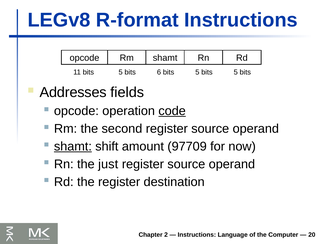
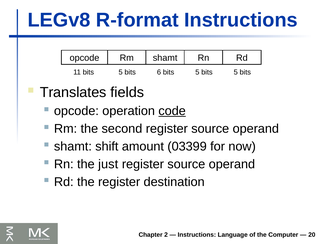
Addresses: Addresses -> Translates (73, 92)
shamt underline: present -> none (73, 146)
97709: 97709 -> 03399 (187, 146)
